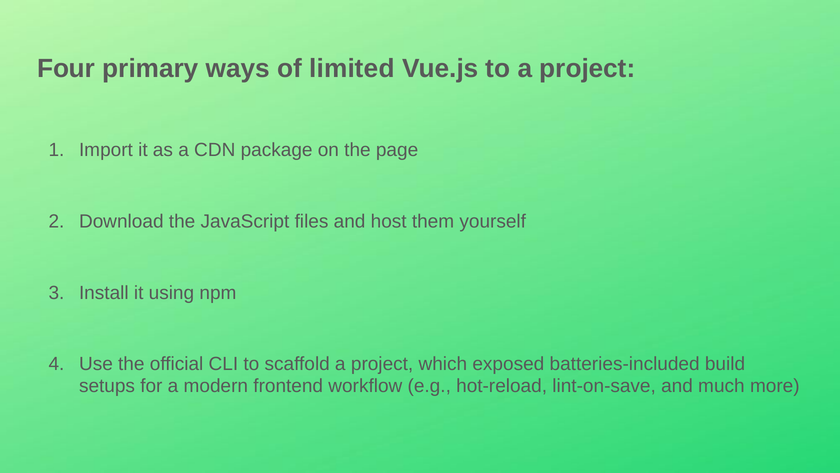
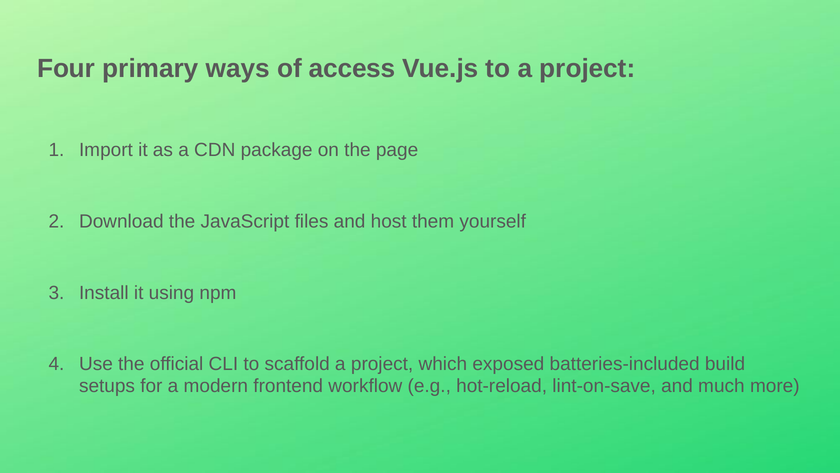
limited: limited -> access (352, 69)
